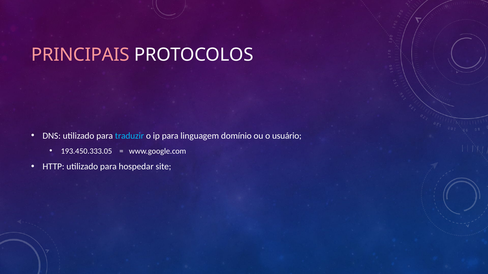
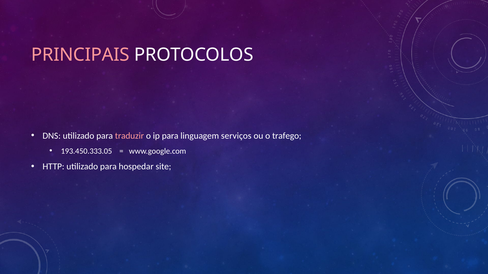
traduzir colour: light blue -> pink (129, 136)
domínio: domínio -> serviços (236, 136)
usuário: usuário -> trafego (287, 136)
